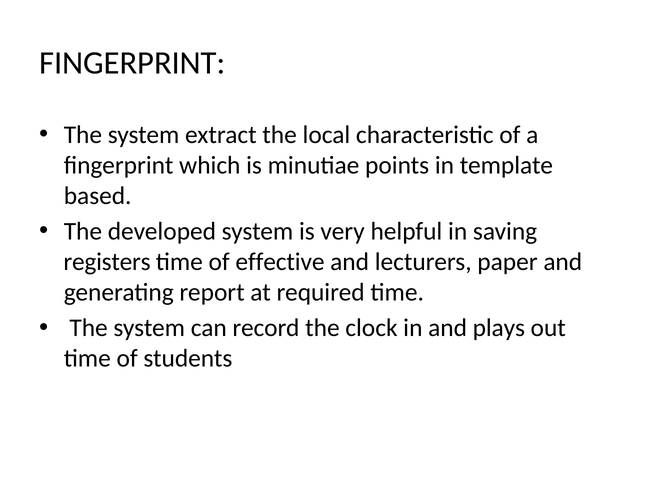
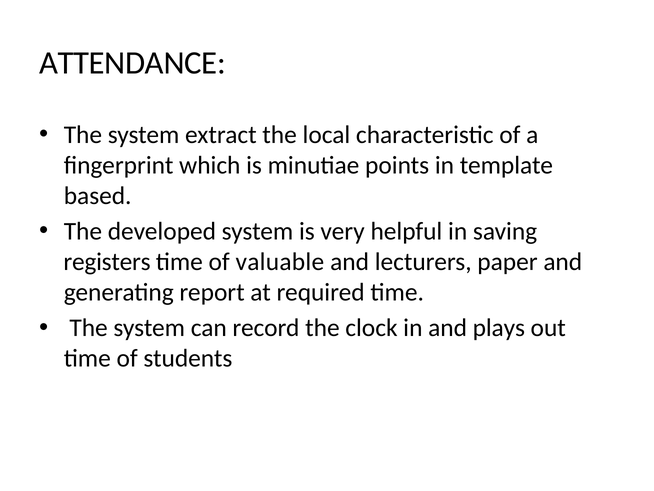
FINGERPRINT: FINGERPRINT -> ATTENDANCE (132, 63)
effective: effective -> valuable (280, 262)
